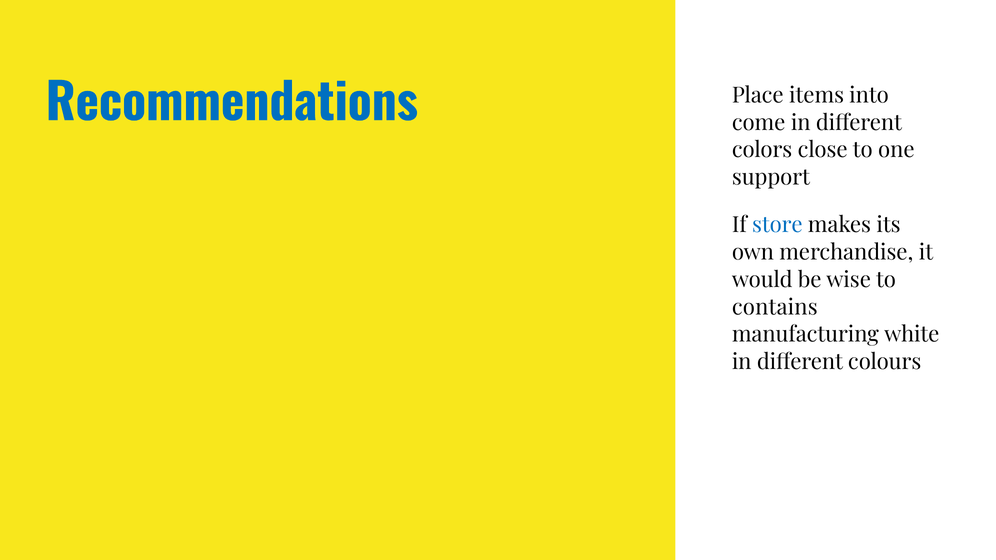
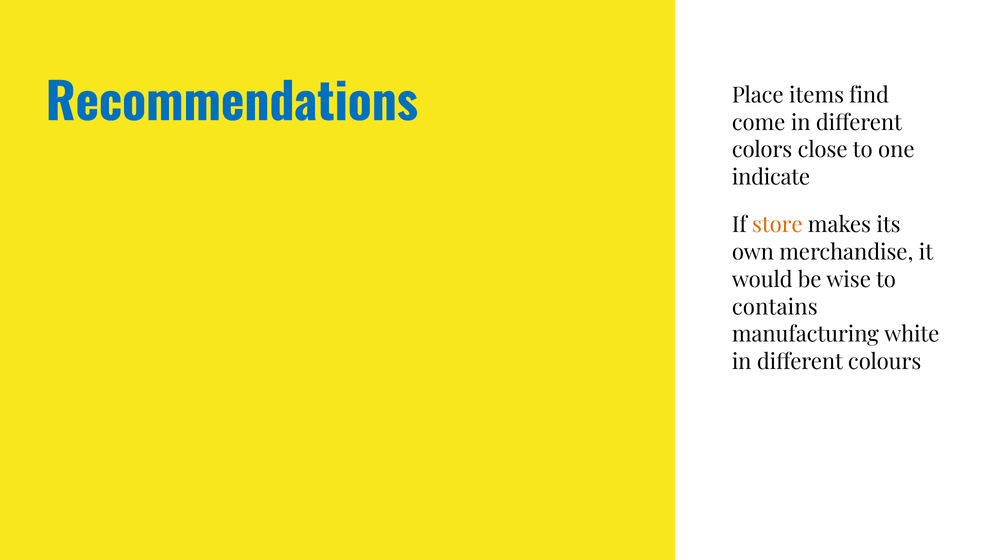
into: into -> find (869, 95)
support: support -> indicate (771, 178)
store colour: blue -> orange (777, 225)
